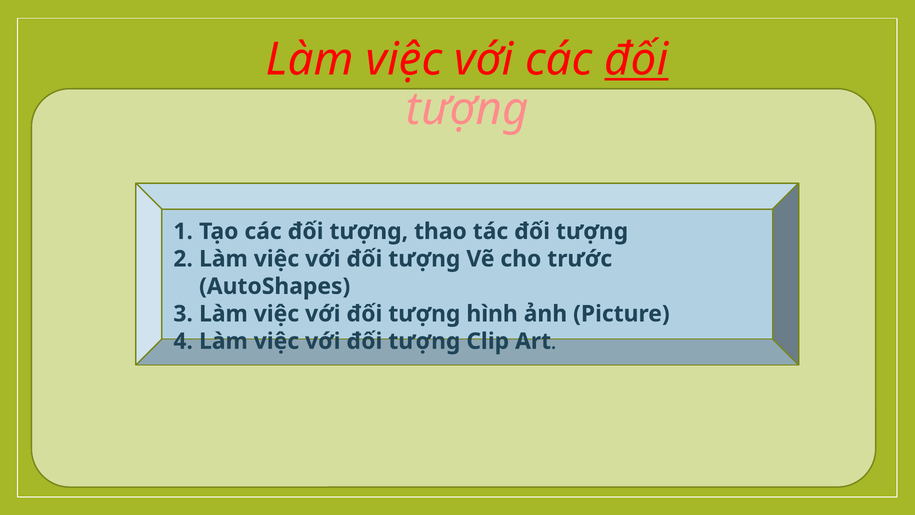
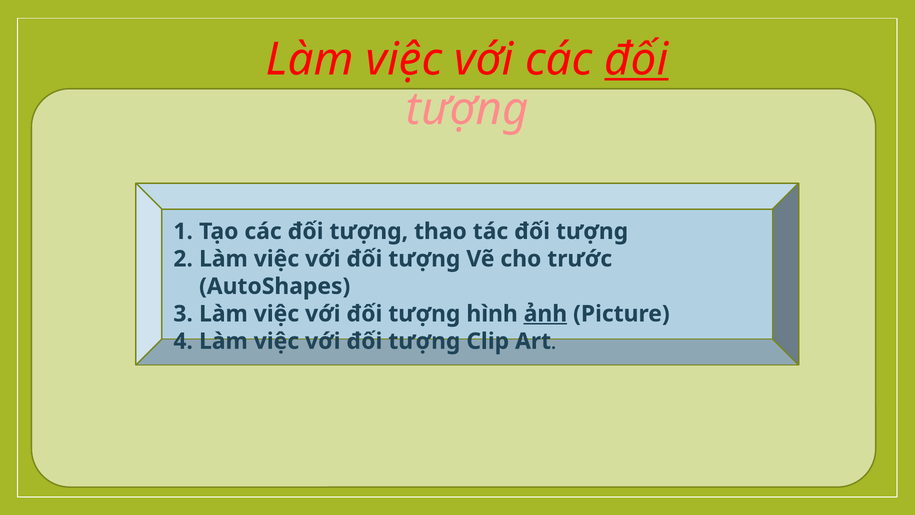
ảnh underline: none -> present (545, 314)
